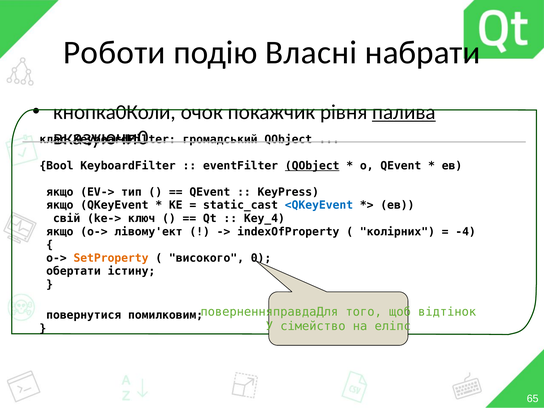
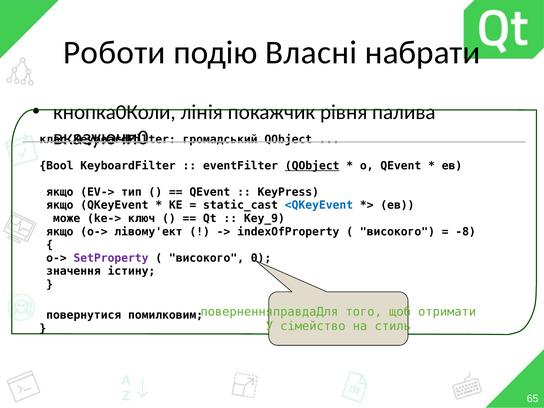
очок: очок -> лінія (202, 112)
палива underline: present -> none (404, 112)
свій: свій -> може (67, 218)
Key_4: Key_4 -> Key_9 (264, 218)
колірних: колірних -> високого (397, 232)
-4: -4 -> -8 (466, 232)
SetProperty colour: orange -> purple (111, 258)
обертати: обертати -> значення (73, 271)
відтінок: відтінок -> отримати (447, 312)
еліпс: еліпс -> стиль (393, 326)
